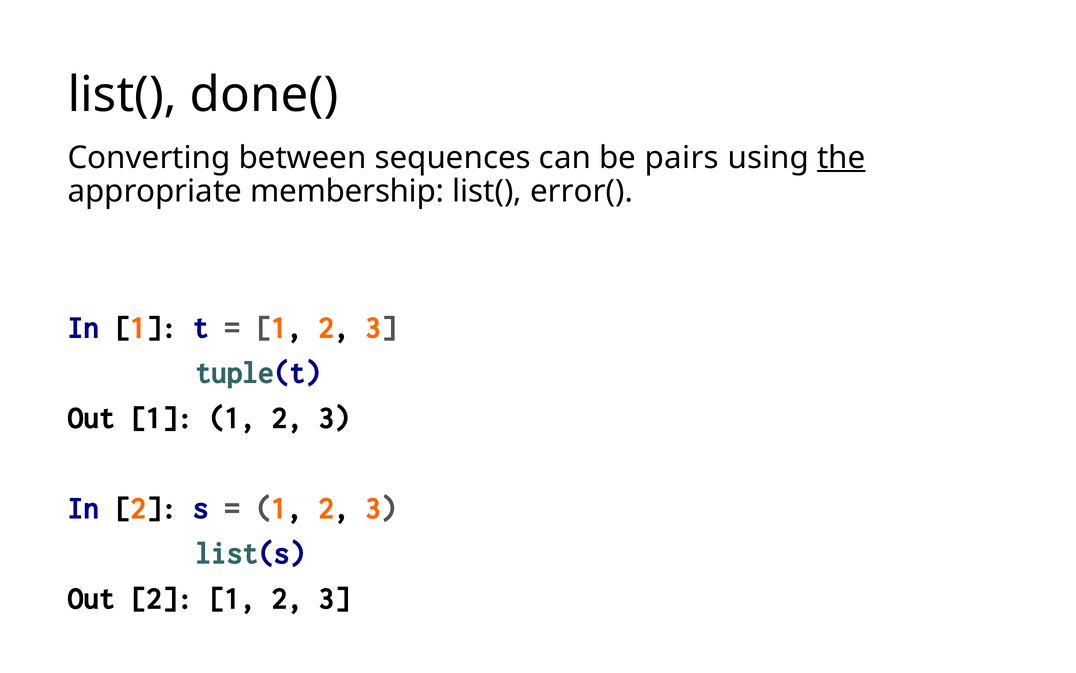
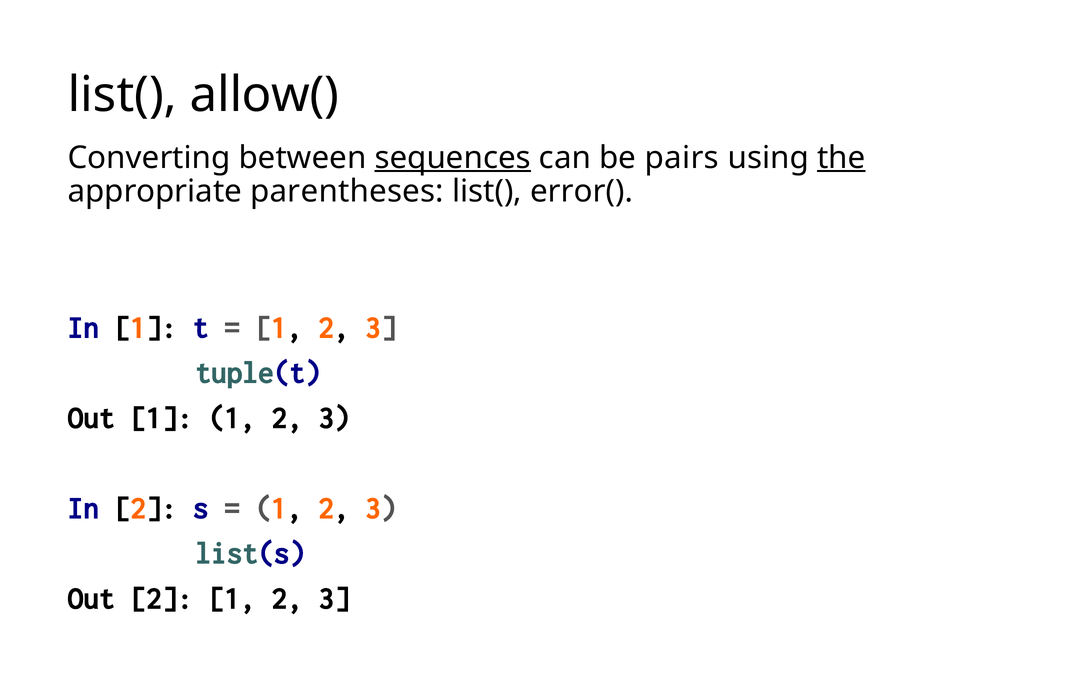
done(: done( -> allow( (264, 95)
sequences underline: none -> present (453, 158)
membership: membership -> parentheses (347, 191)
